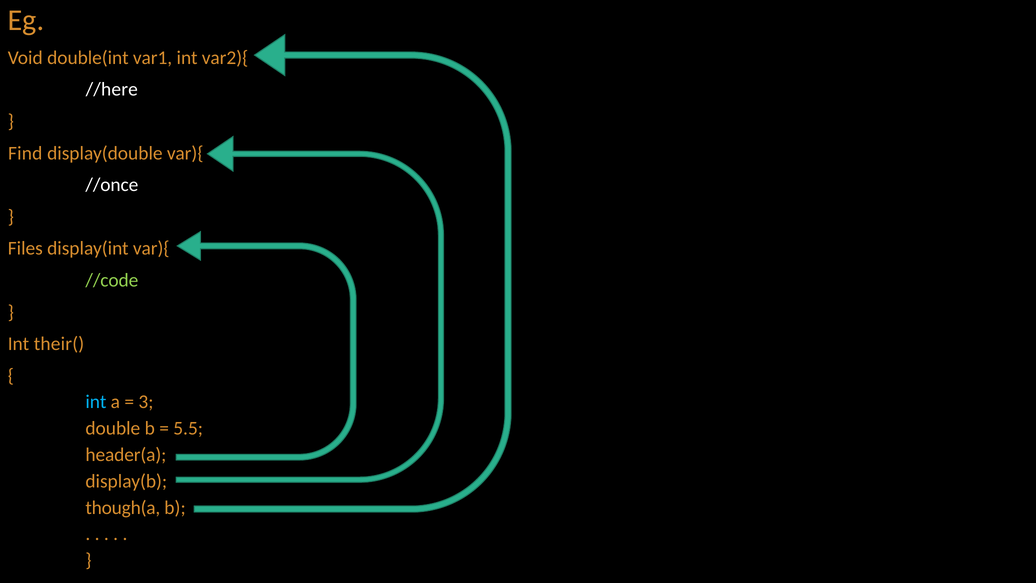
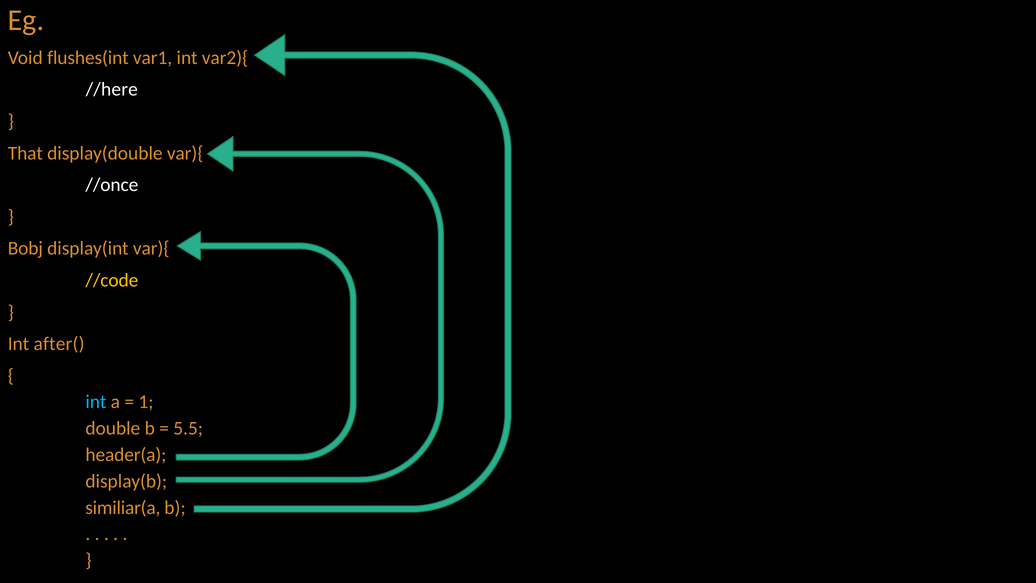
double(int: double(int -> flushes(int (88, 58)
Find: Find -> That (25, 153)
Files: Files -> Bobj (25, 248)
//code colour: light green -> yellow (112, 280)
their(: their( -> after( (59, 344)
3: 3 -> 1 (146, 402)
though(a: though(a -> similiar(a (123, 507)
